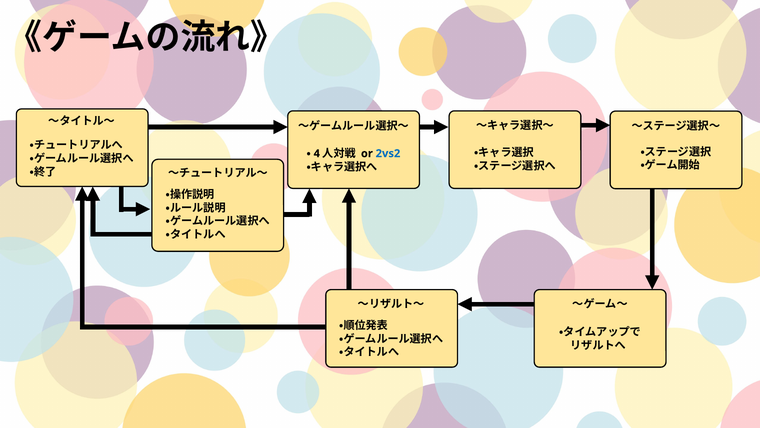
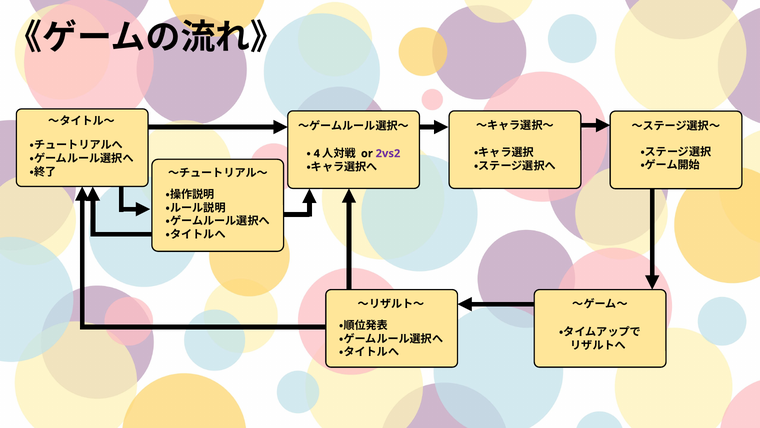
2vs2 colour: blue -> purple (388, 153)
